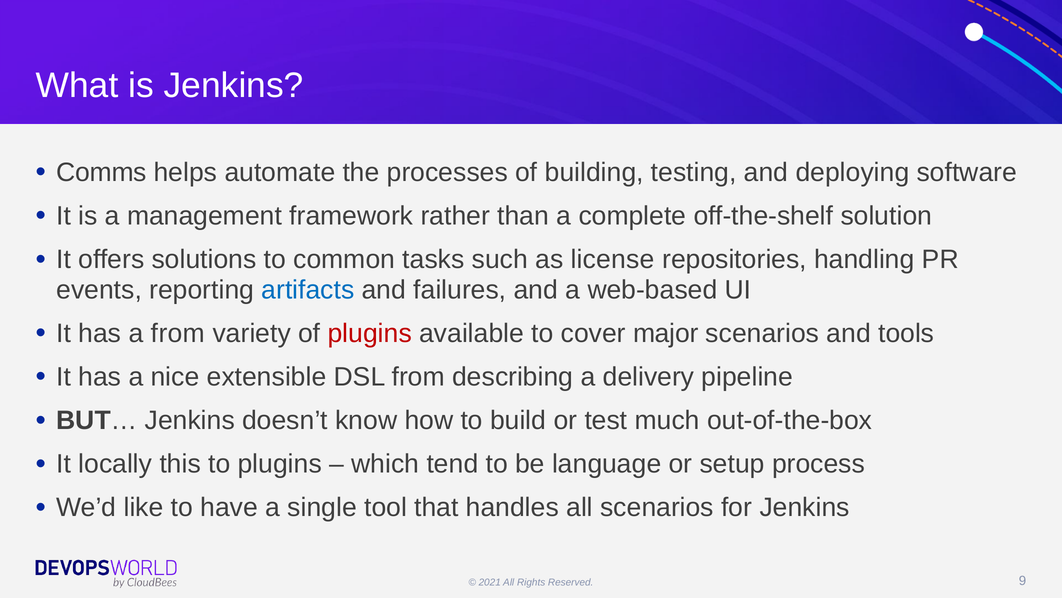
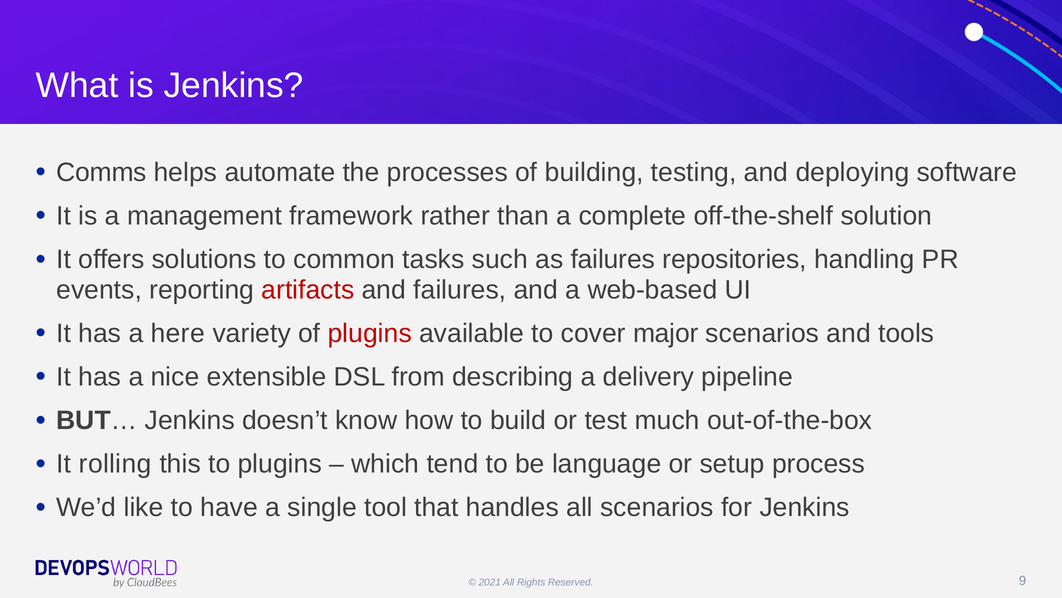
as license: license -> failures (613, 259)
artifacts colour: blue -> red (308, 290)
a from: from -> here (178, 333)
locally: locally -> rolling (115, 464)
